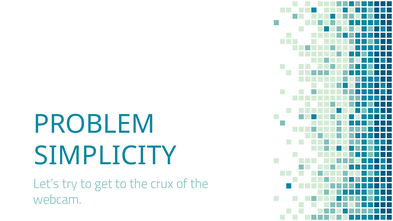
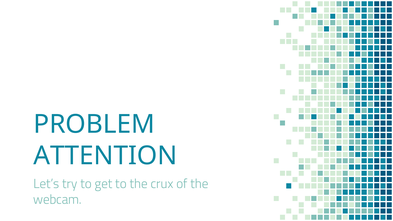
SIMPLICITY: SIMPLICITY -> ATTENTION (105, 156)
